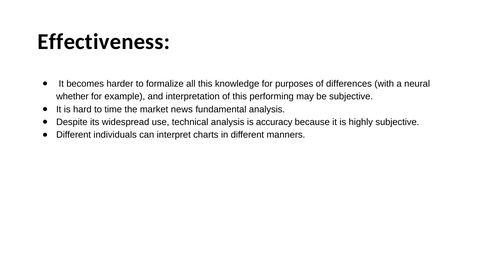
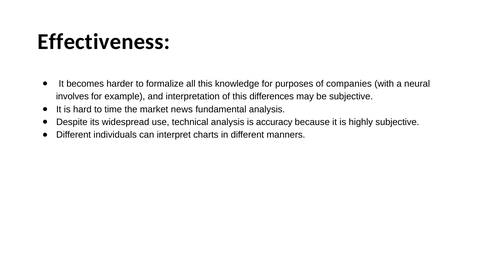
differences: differences -> companies (349, 84)
whether: whether -> involves (72, 96)
performing: performing -> differences (272, 96)
